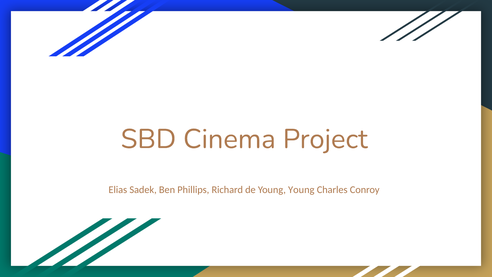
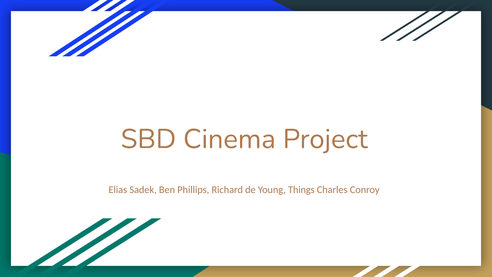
Young Young: Young -> Things (301, 189)
